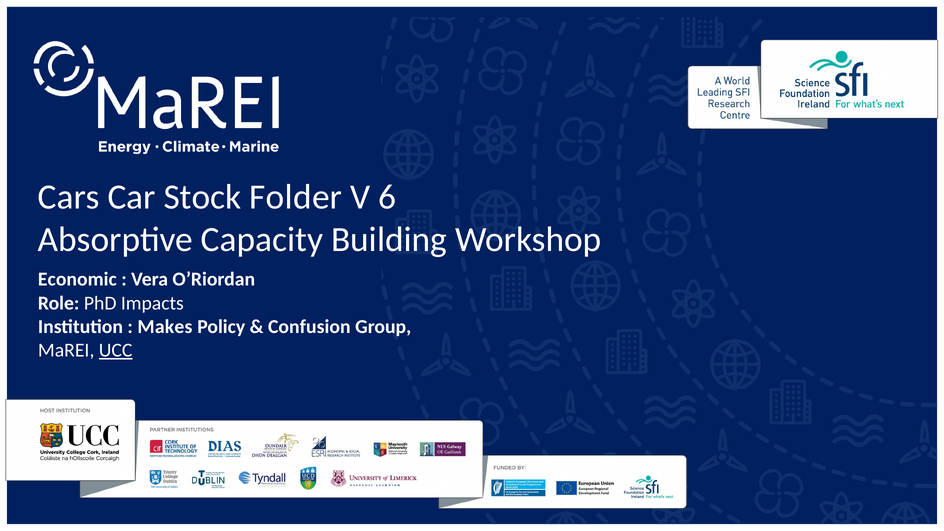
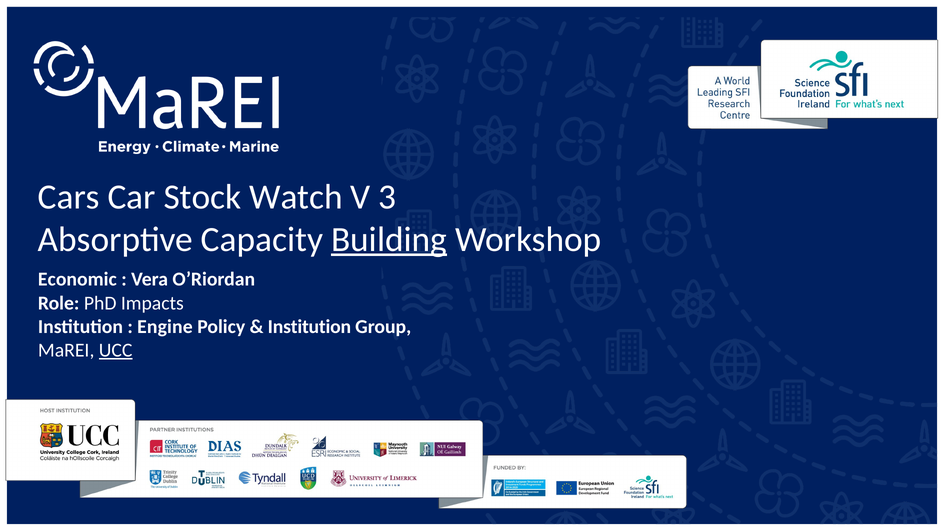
Folder: Folder -> Watch (296, 197)
6: 6 -> 3 (387, 197)
Building underline: none -> present (389, 239)
Makes: Makes -> Engine (165, 327)
Confusion: Confusion -> Institution (309, 327)
